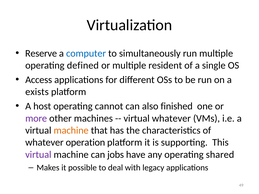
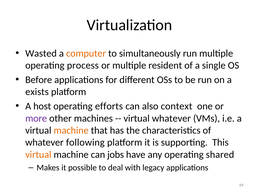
Reserve: Reserve -> Wasted (41, 53)
computer colour: blue -> orange (86, 53)
defined: defined -> process (83, 65)
Access: Access -> Before (39, 80)
cannot: cannot -> efforts (109, 106)
finished: finished -> context (177, 106)
operation: operation -> following (85, 143)
virtual colour: purple -> orange (38, 155)
